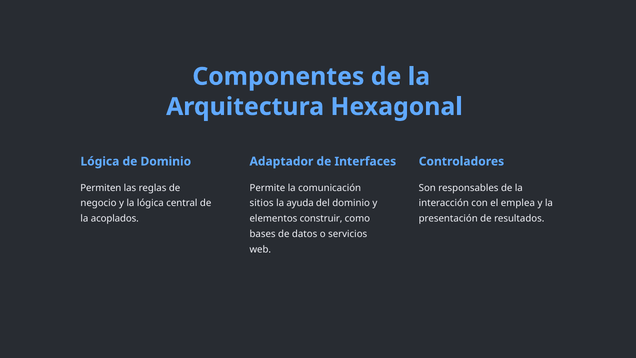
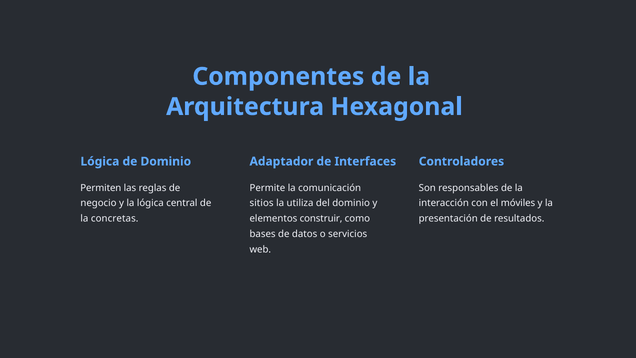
ayuda: ayuda -> utiliza (300, 203)
emplea: emplea -> móviles (518, 203)
acoplados: acoplados -> concretas (115, 219)
